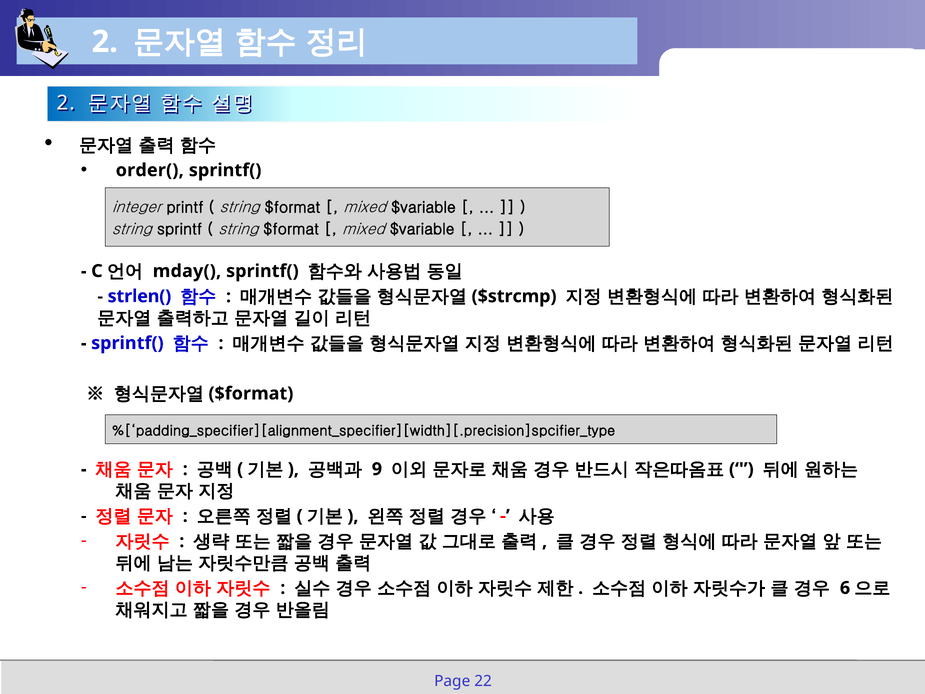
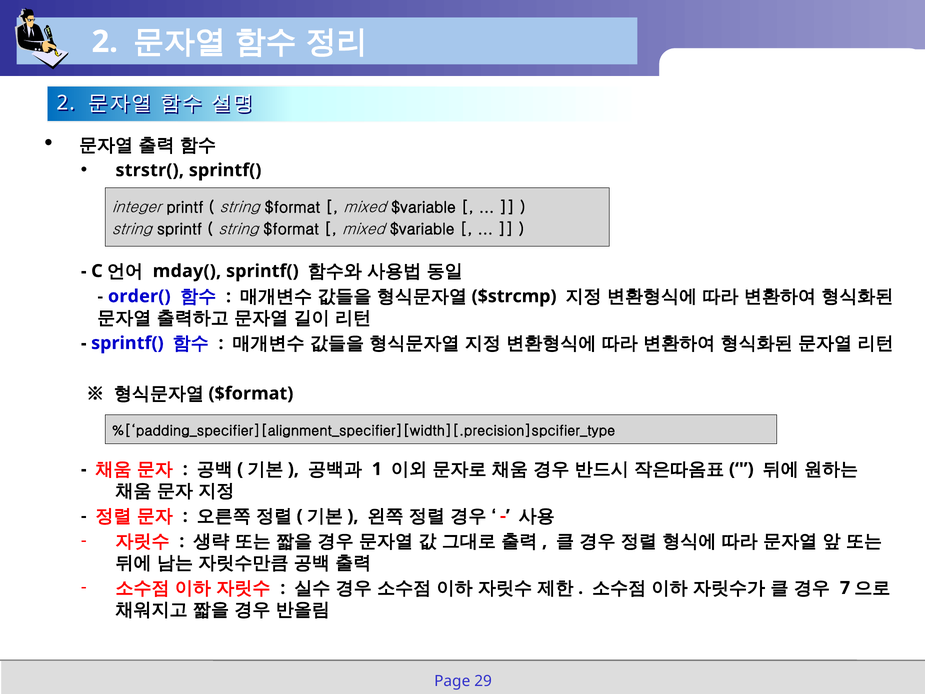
order(: order( -> strstr( (150, 170)
strlen(: strlen( -> order( (139, 296)
9: 9 -> 1 (377, 469)
6: 6 -> 7 (845, 588)
22: 22 -> 29 (483, 681)
